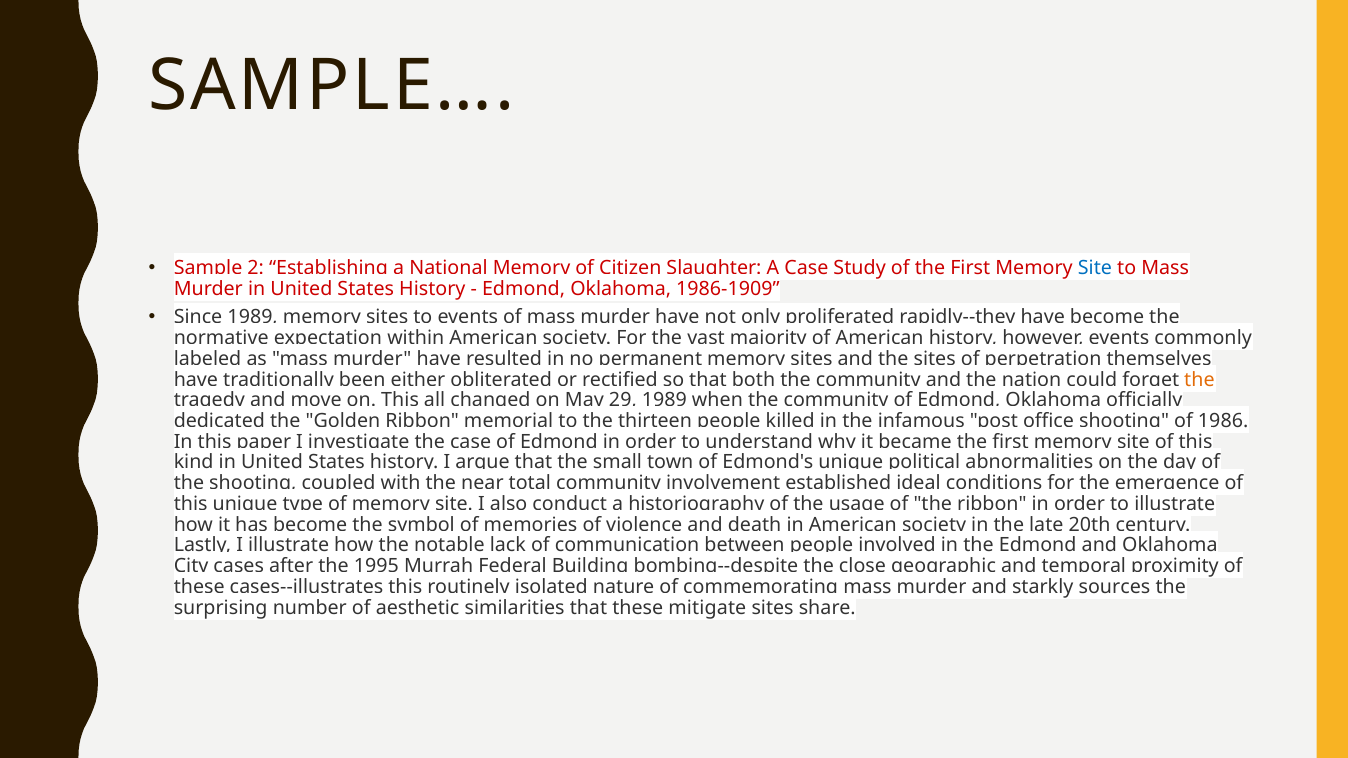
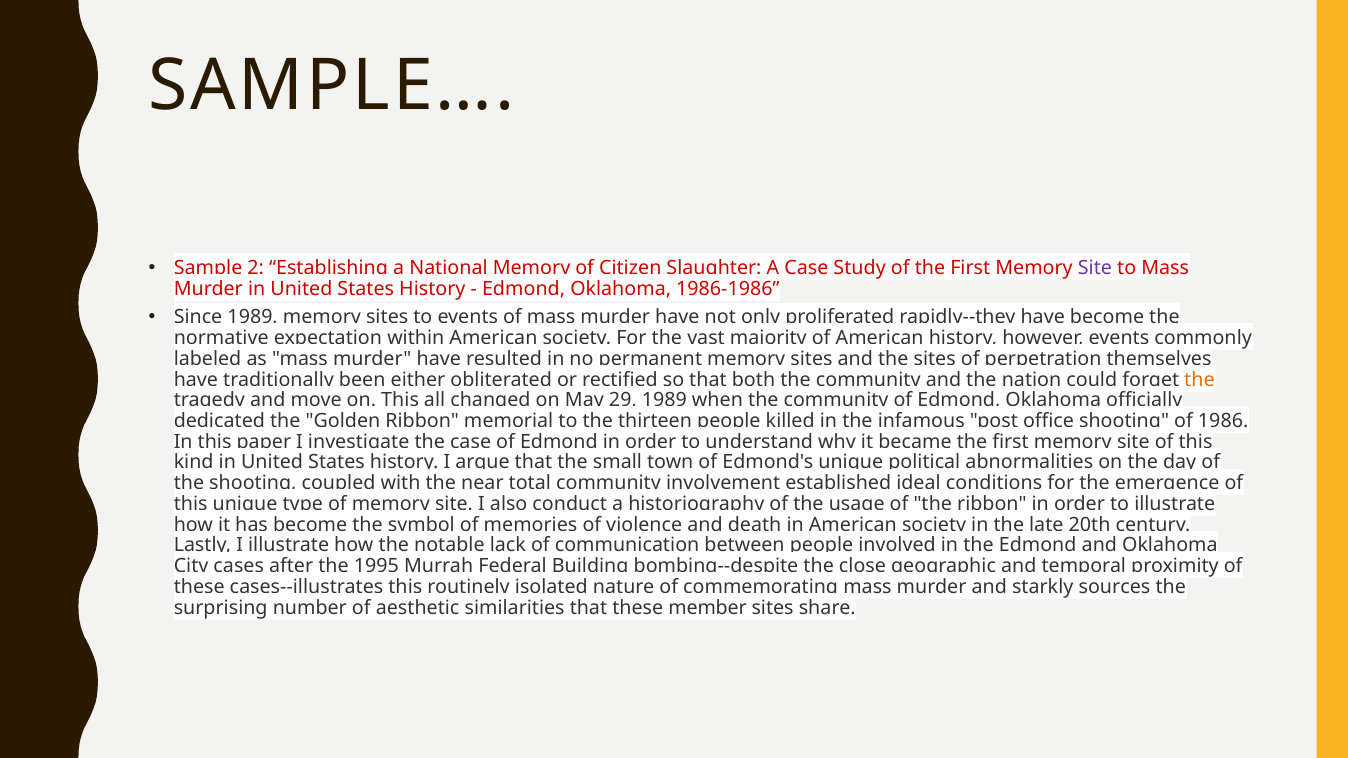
Site colour: blue -> purple (1095, 268)
1986-1909: 1986-1909 -> 1986-1986 (728, 289)
mitigate: mitigate -> member (708, 608)
